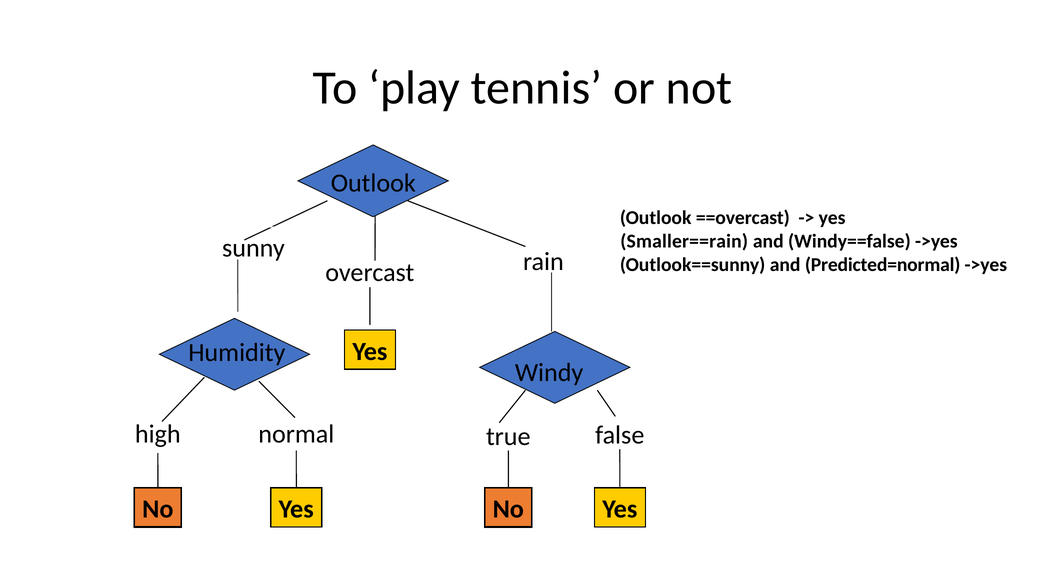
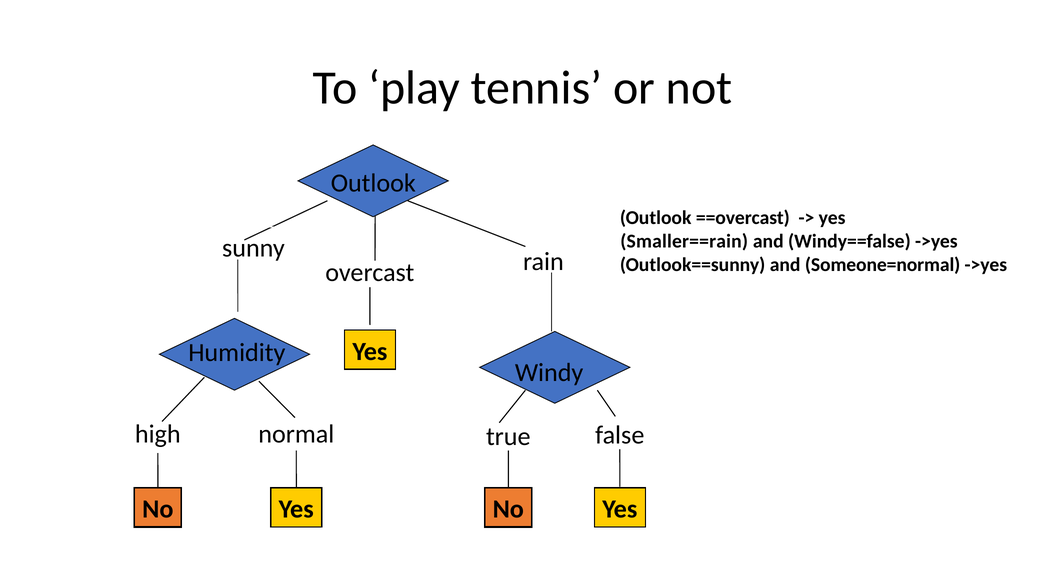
Predicted=normal: Predicted=normal -> Someone=normal (883, 265)
